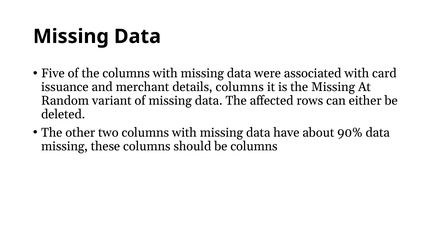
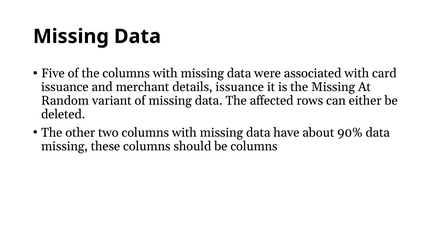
details columns: columns -> issuance (240, 87)
